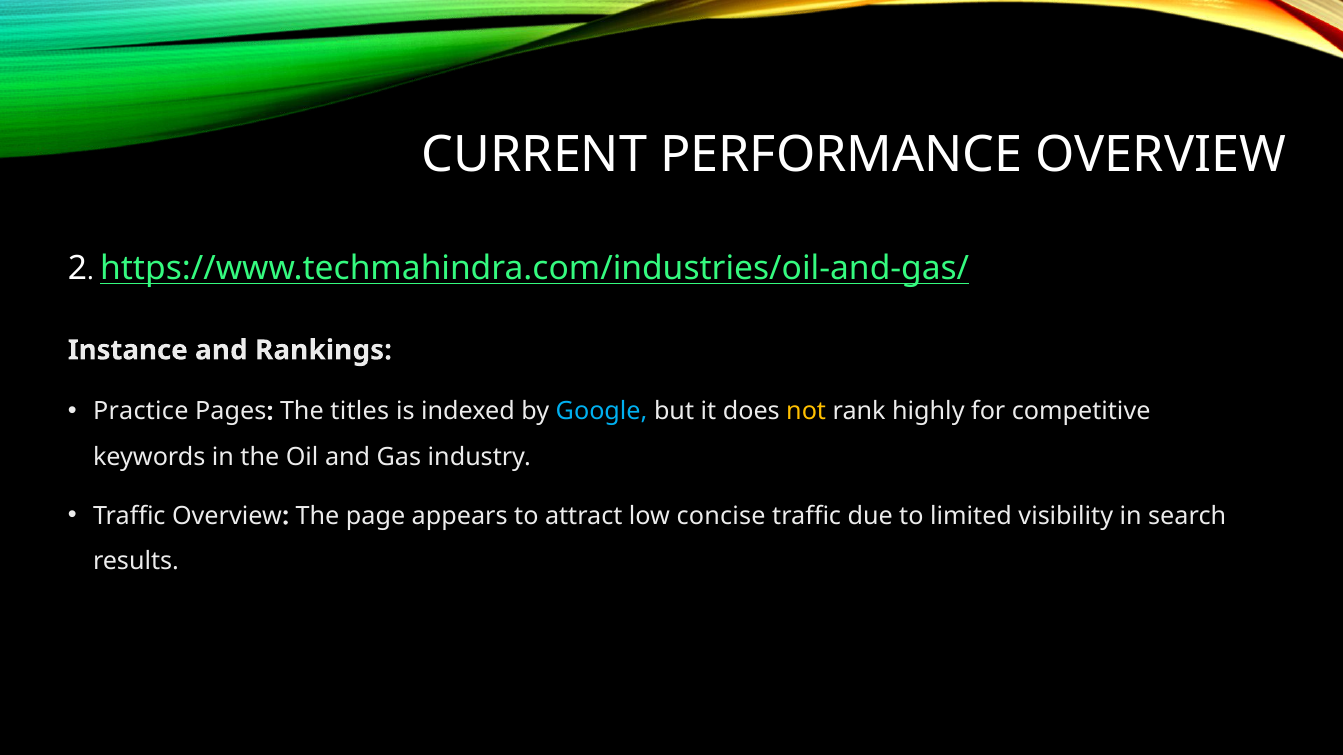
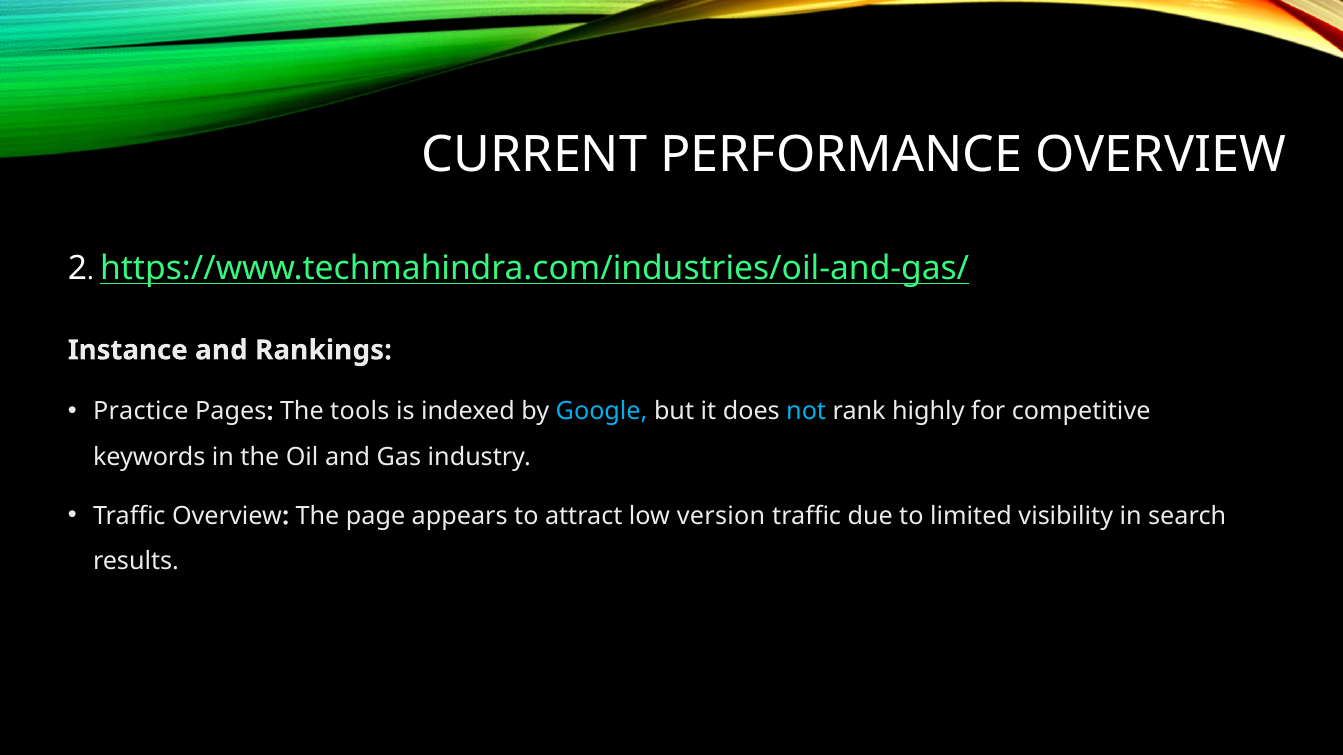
titles: titles -> tools (360, 412)
not colour: yellow -> light blue (806, 412)
concise: concise -> version (721, 516)
